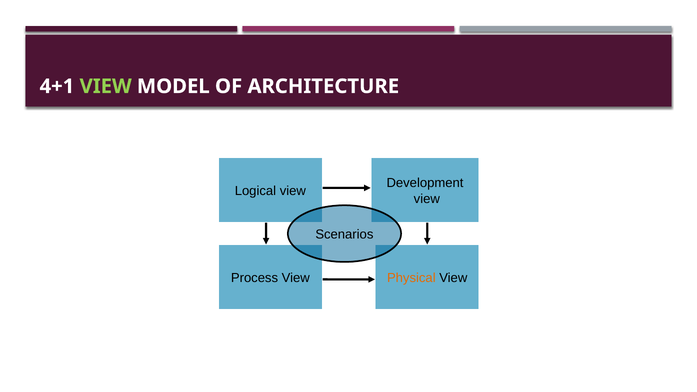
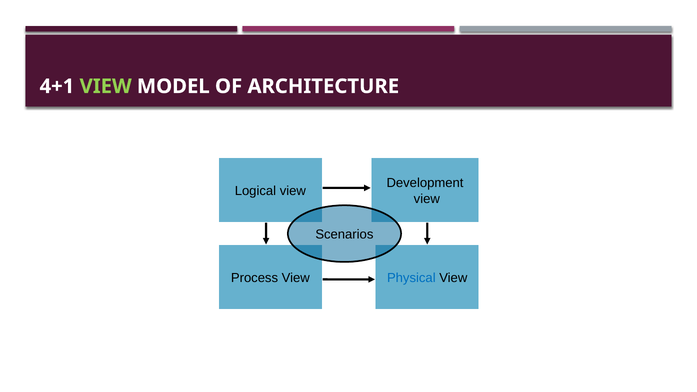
Physical colour: orange -> blue (411, 278)
